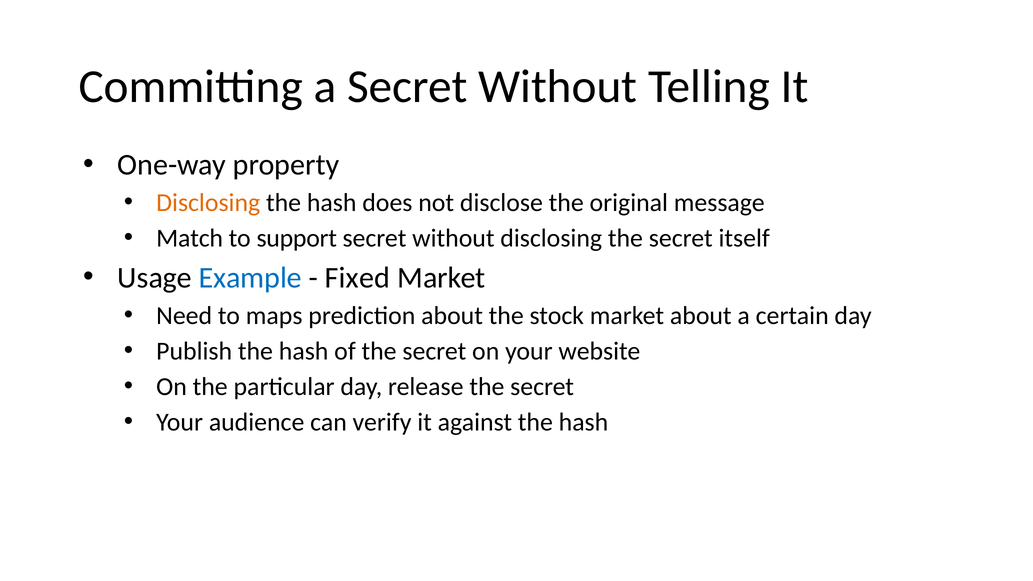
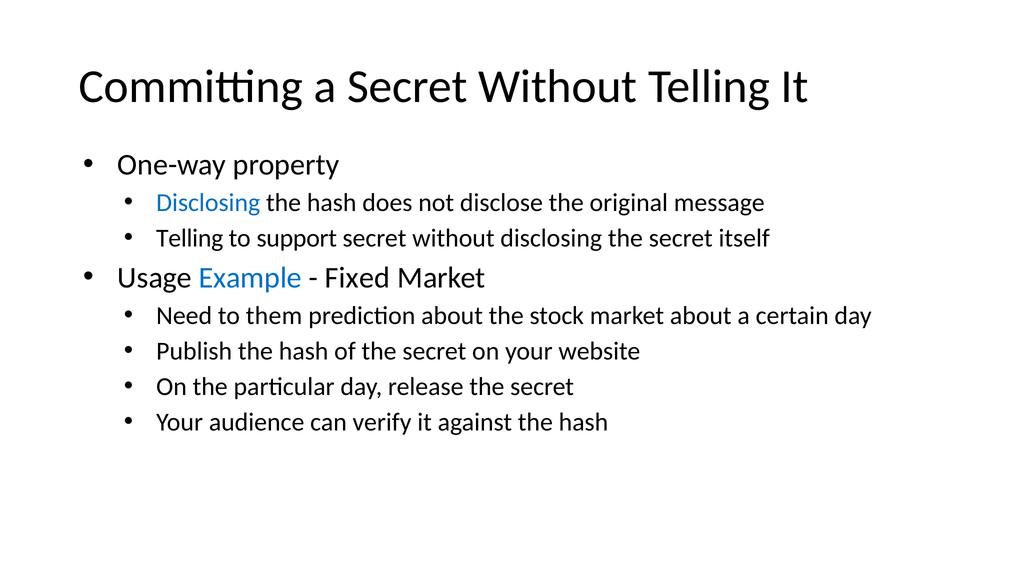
Disclosing colour: orange -> blue (208, 203)
Match: Match -> Telling (190, 238)
maps: maps -> them (274, 316)
